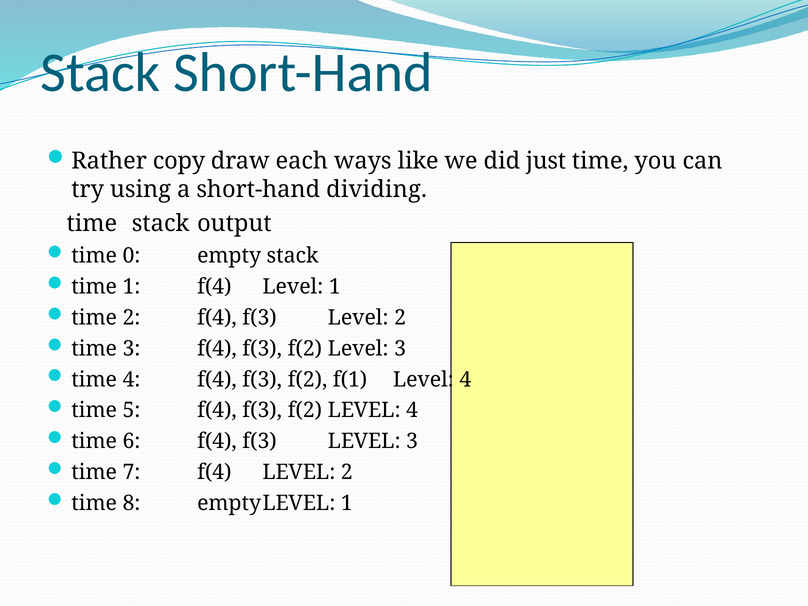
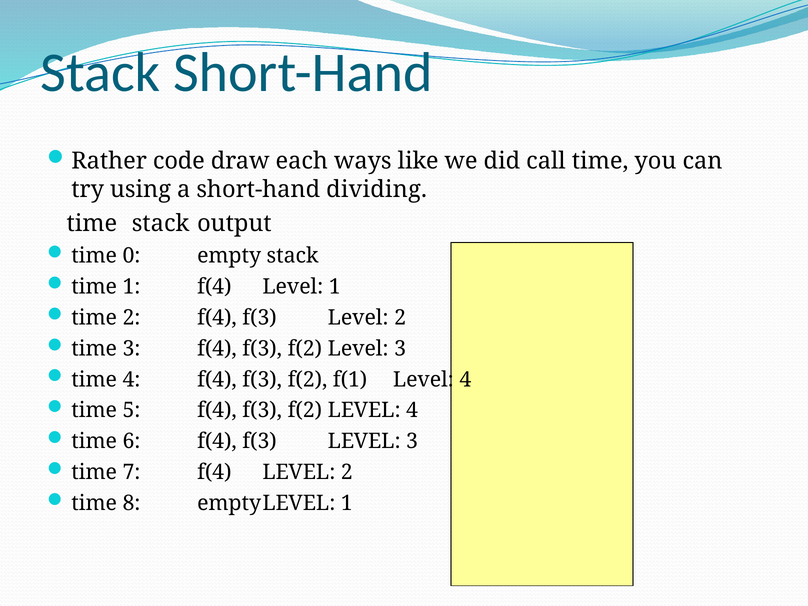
copy: copy -> code (179, 161)
just: just -> call (546, 161)
